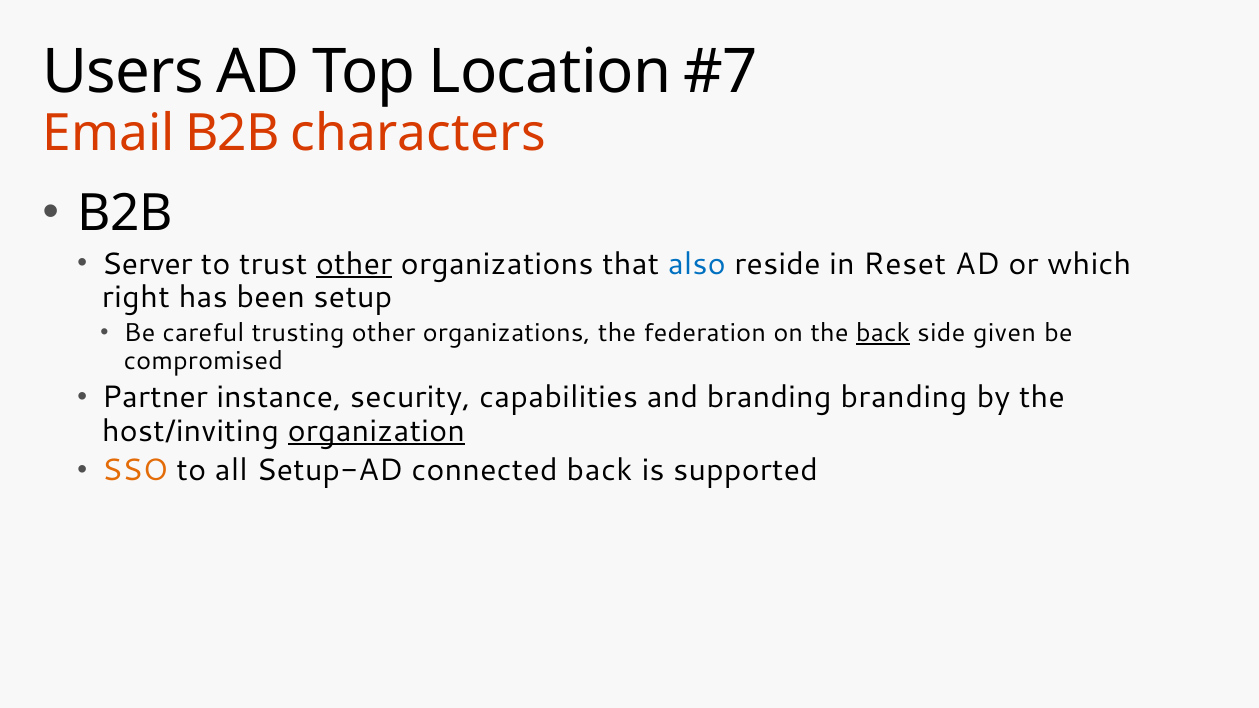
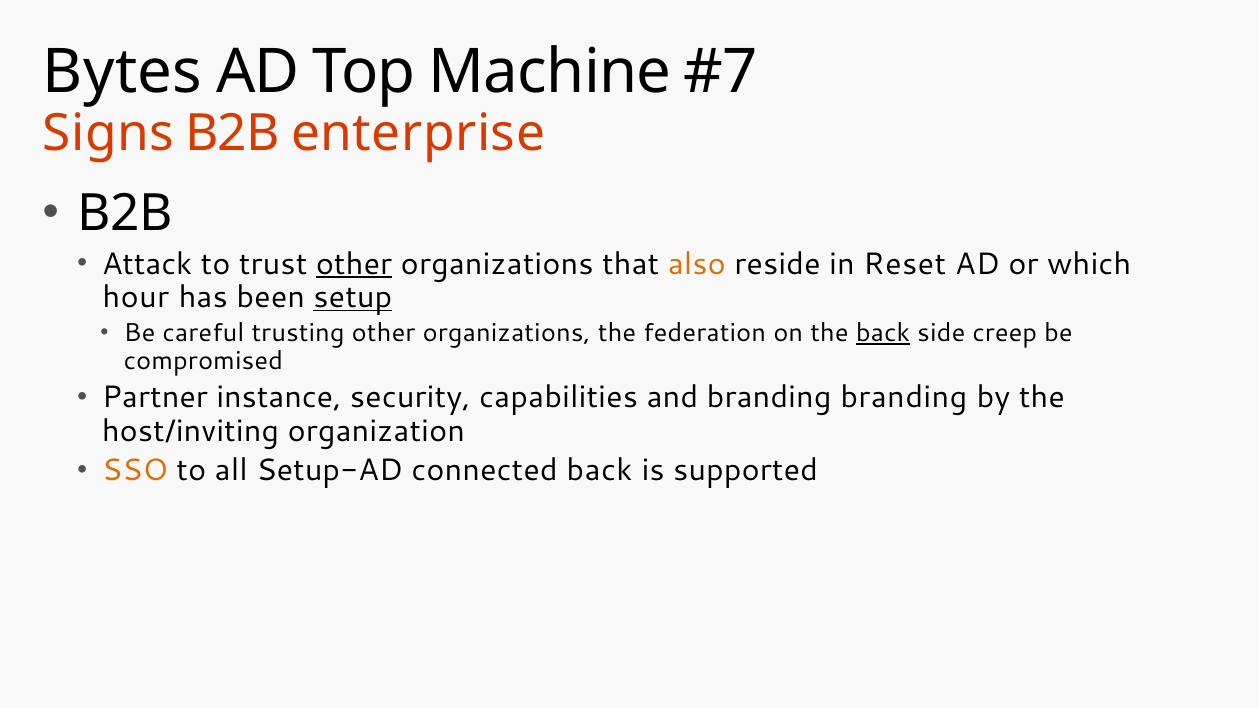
Users: Users -> Bytes (123, 72)
Location: Location -> Machine (550, 72)
Email: Email -> Signs (109, 133)
characters: characters -> enterprise (418, 133)
Server: Server -> Attack (147, 264)
also colour: blue -> orange (697, 264)
right: right -> hour (136, 297)
setup underline: none -> present (353, 297)
given: given -> creep (1005, 333)
organization underline: present -> none (376, 431)
